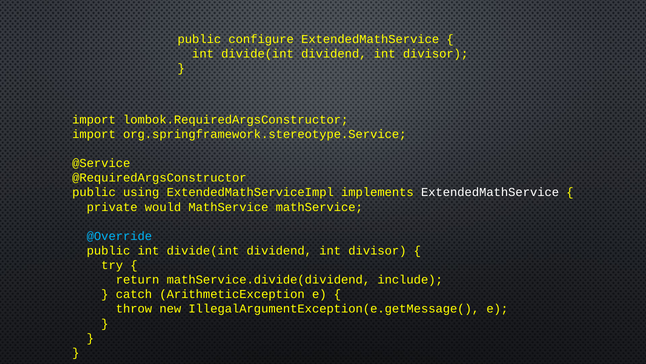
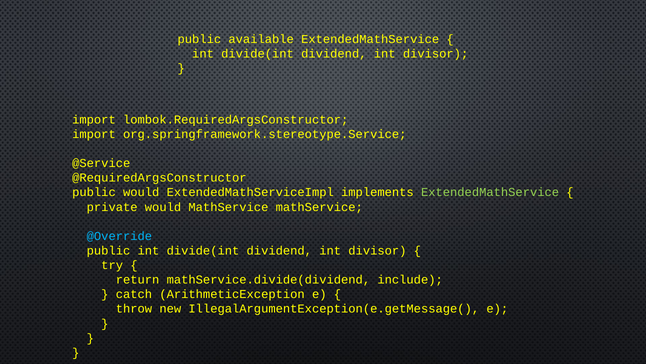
configure: configure -> available (261, 39)
public using: using -> would (141, 192)
ExtendedMathService colour: white -> light green (490, 192)
